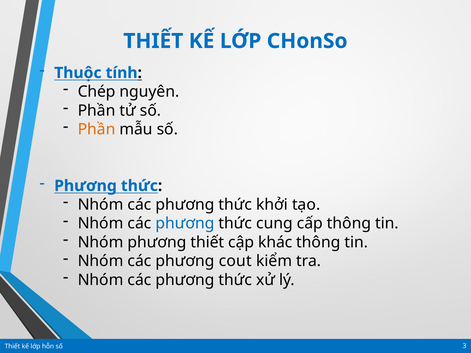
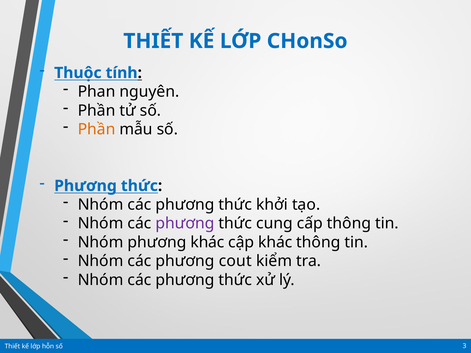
Chép: Chép -> Phan (97, 92)
phương colour: blue -> purple (185, 224)
phương thiết: thiết -> khác (207, 242)
